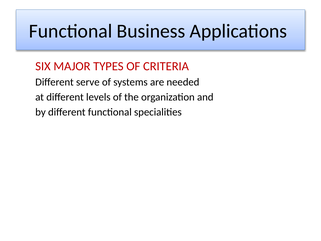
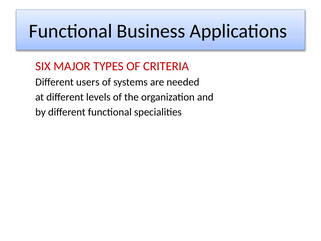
serve: serve -> users (88, 82)
